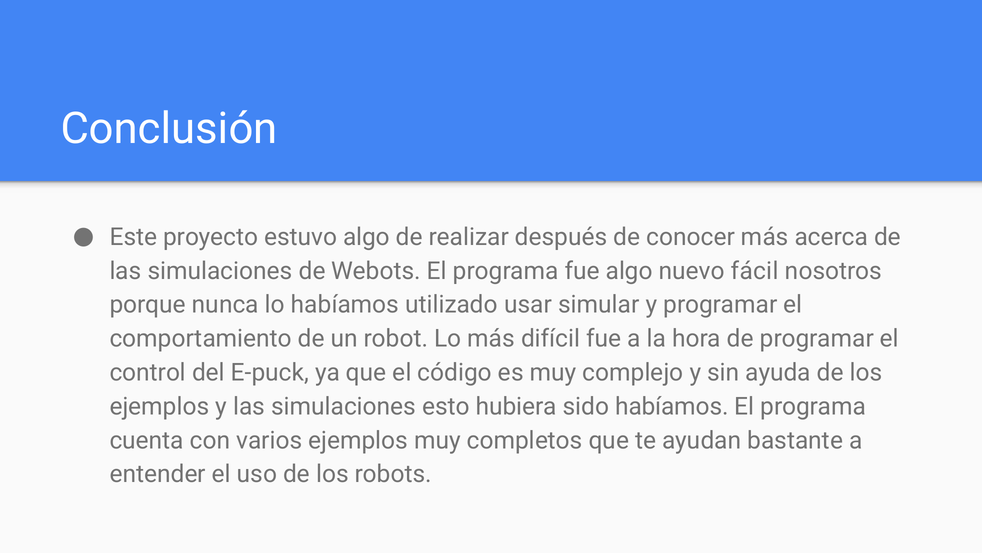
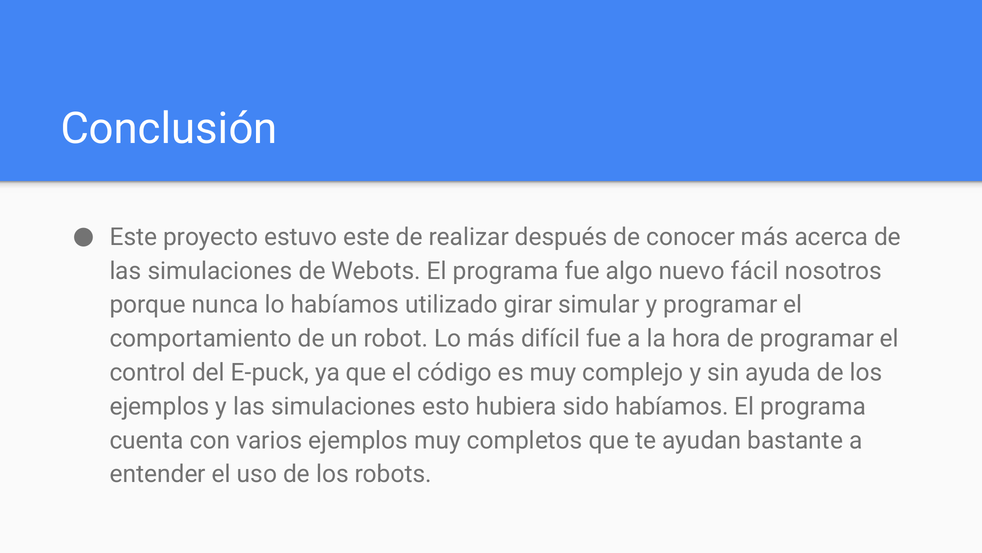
estuvo algo: algo -> este (366, 237)
usar: usar -> girar (528, 305)
